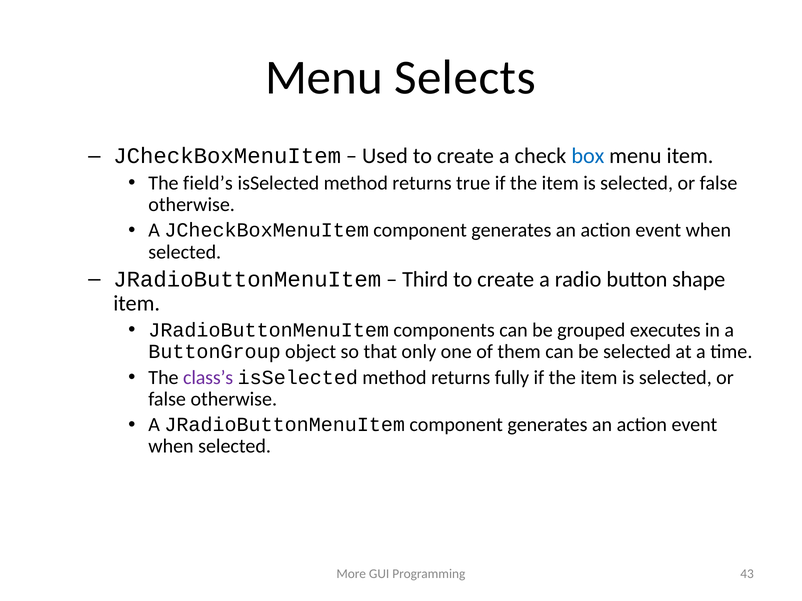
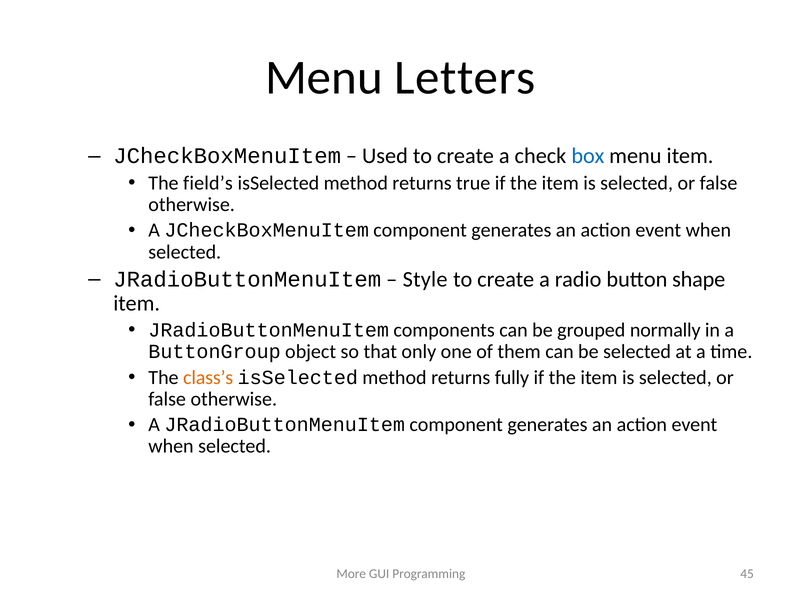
Selects: Selects -> Letters (465, 78)
Third: Third -> Style (425, 279)
executes: executes -> normally (665, 330)
class’s colour: purple -> orange (208, 378)
43: 43 -> 45 (747, 574)
